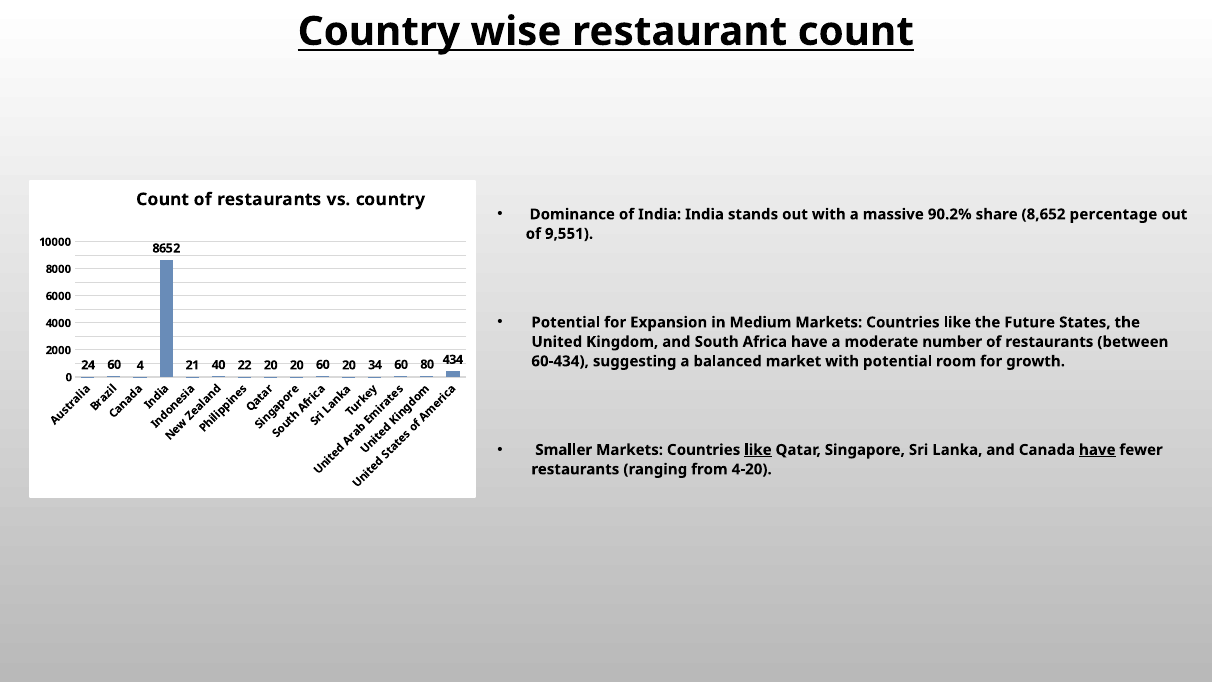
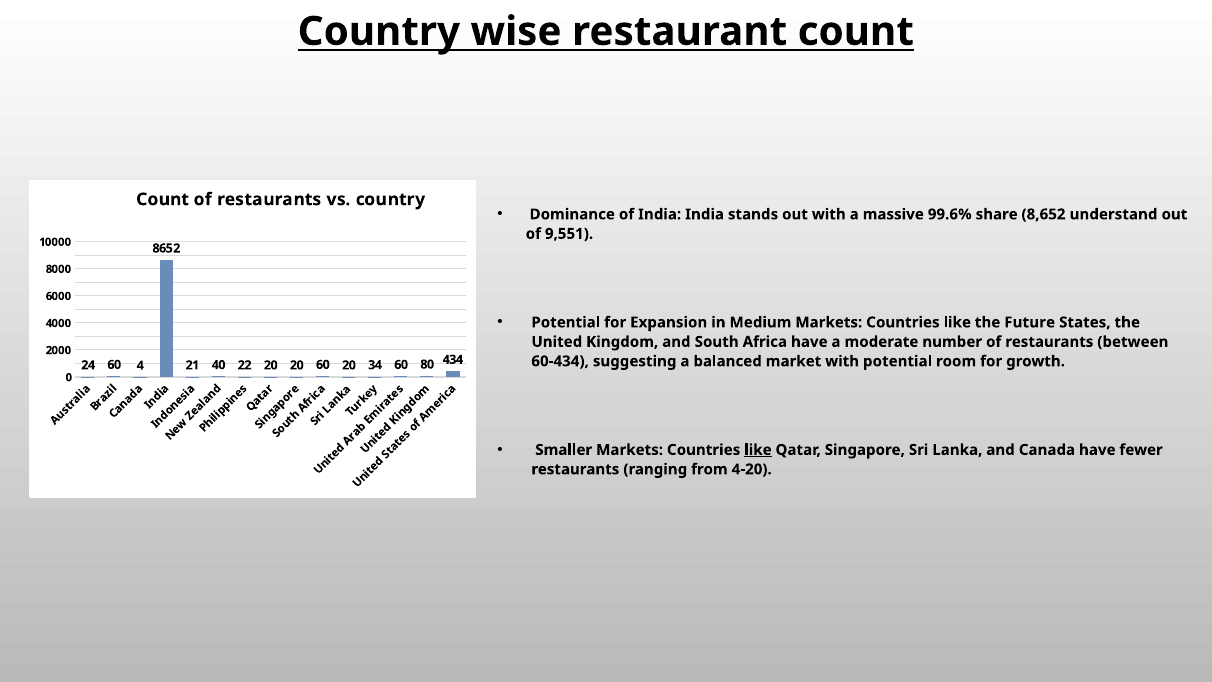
90.2%: 90.2% -> 99.6% (950, 214)
percentage: percentage -> understand (1114, 214)
have underline: present -> none (1097, 450)
